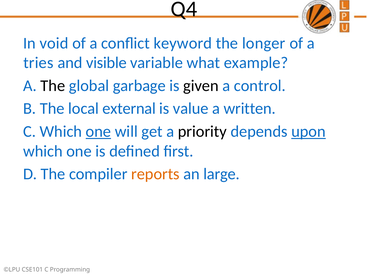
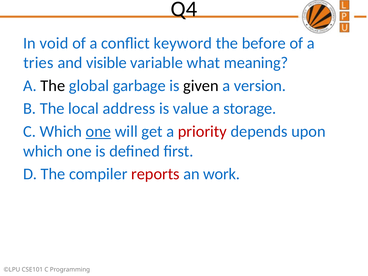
longer: longer -> before (264, 43)
example: example -> meaning (256, 63)
control: control -> version (260, 86)
external: external -> address (129, 109)
written: written -> storage (250, 109)
priority colour: black -> red (202, 131)
upon underline: present -> none (309, 131)
reports colour: orange -> red (155, 174)
large: large -> work (222, 174)
